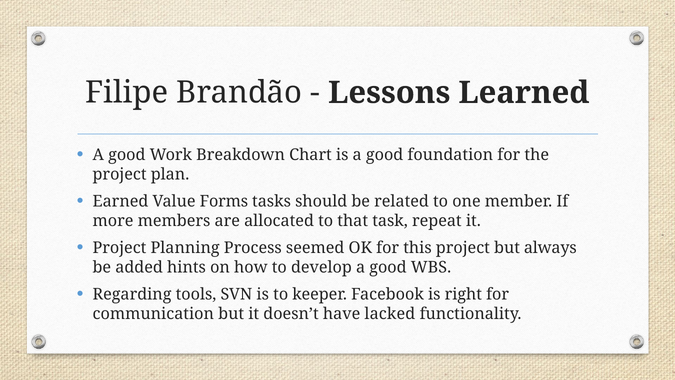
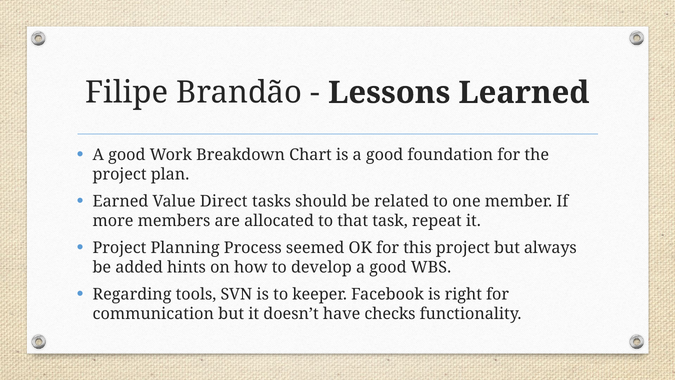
Forms: Forms -> Direct (224, 201)
lacked: lacked -> checks (390, 313)
